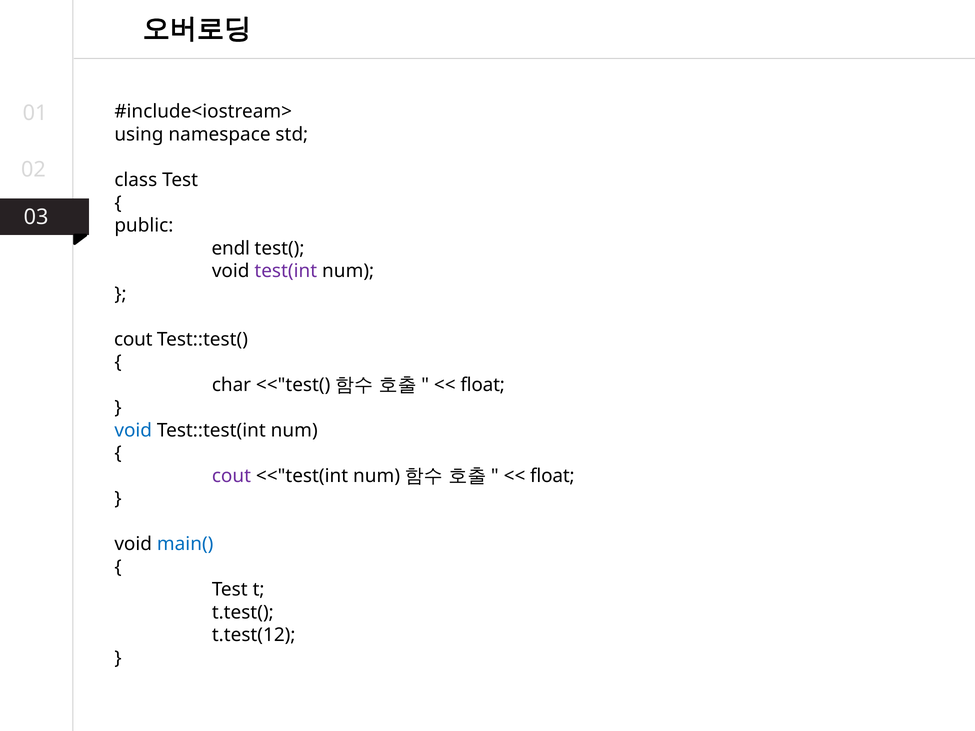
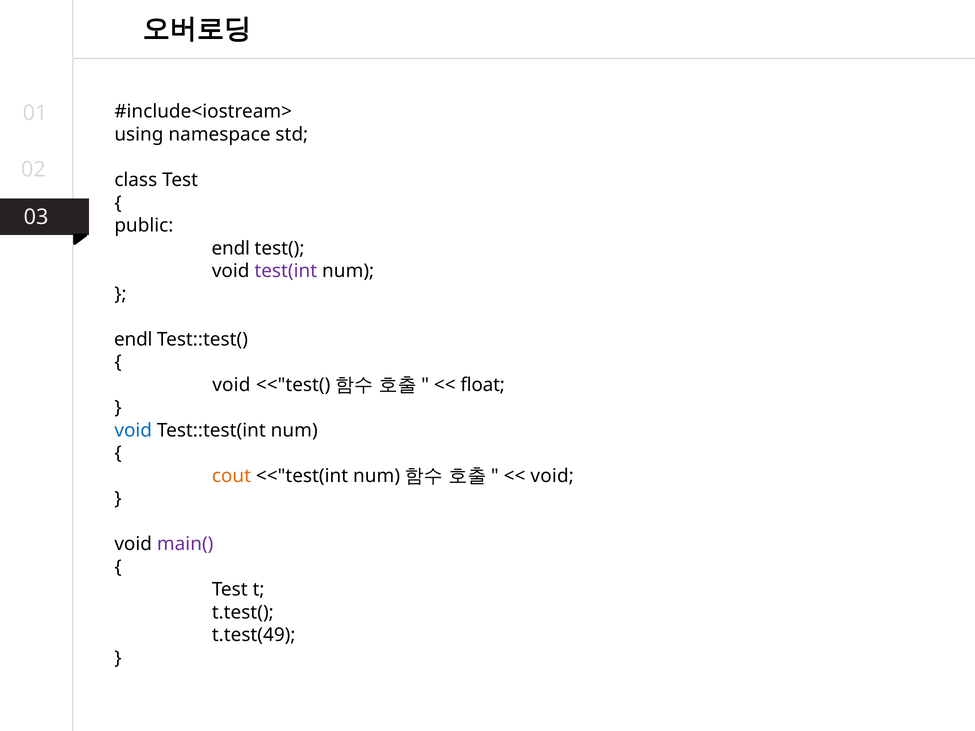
cout: cout -> endl (133, 339)
char: char -> void (231, 385)
cout colour: purple -> orange (231, 476)
float: float -> void (552, 476)
main( colour: blue -> purple (185, 544)
t.test(12: t.test(12 -> t.test(49 (254, 635)
